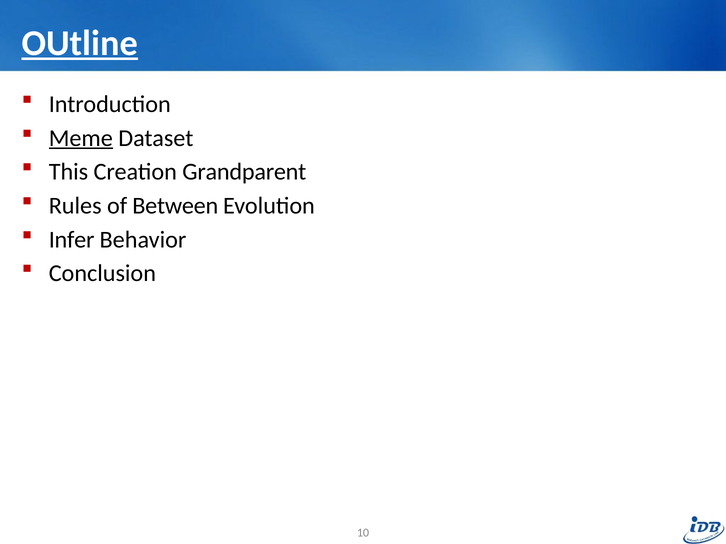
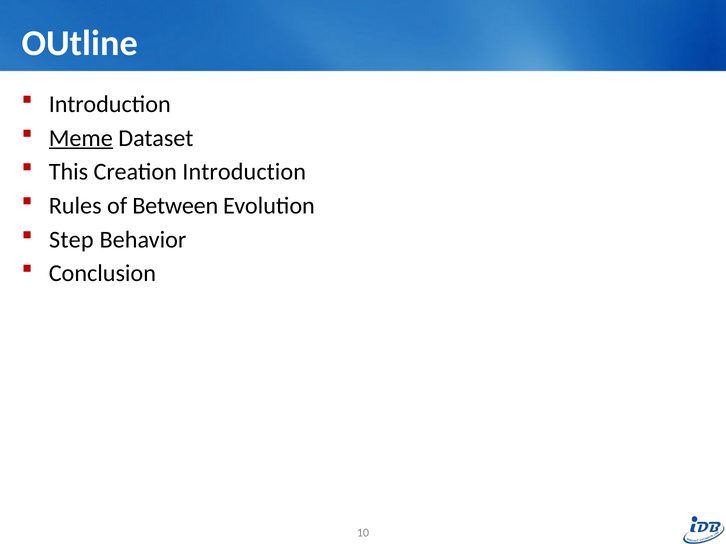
OUtline underline: present -> none (80, 43)
Creation Grandparent: Grandparent -> Introduction (244, 172)
Infer: Infer -> Step (71, 240)
